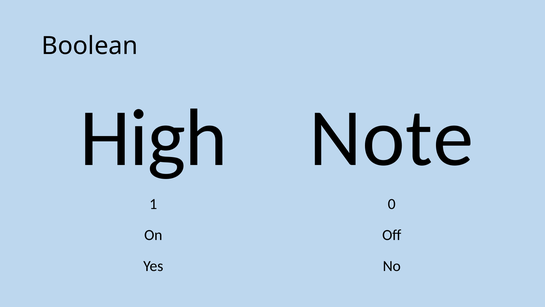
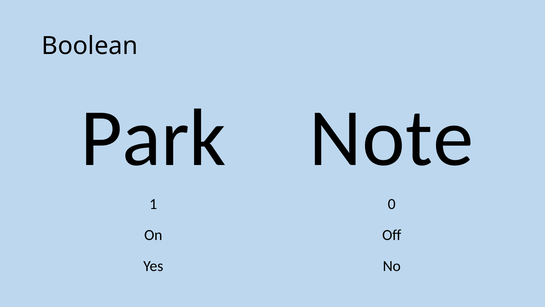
High: High -> Park (153, 138)
